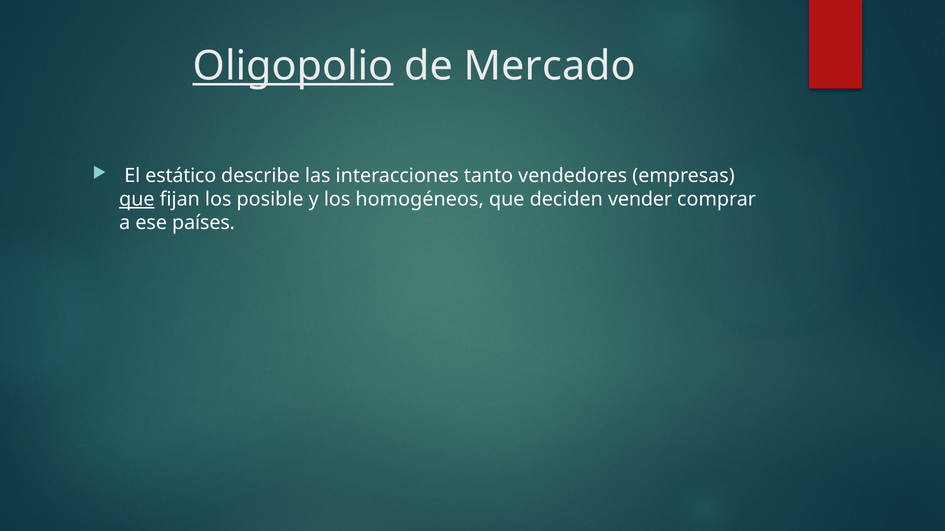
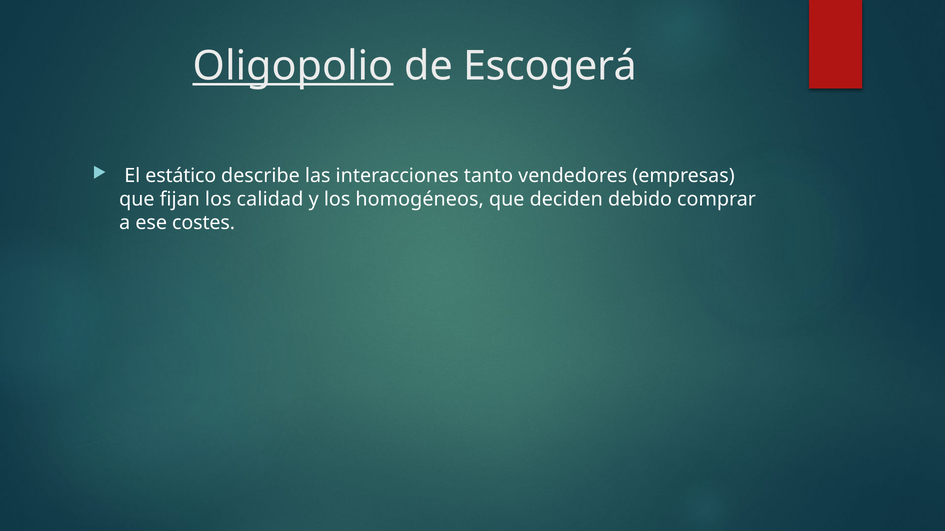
Mercado: Mercado -> Escogerá (550, 66)
que underline: present -> none (137, 200)
posible: posible -> calidad (270, 200)
vender: vender -> debido (640, 200)
países: países -> costes (204, 223)
